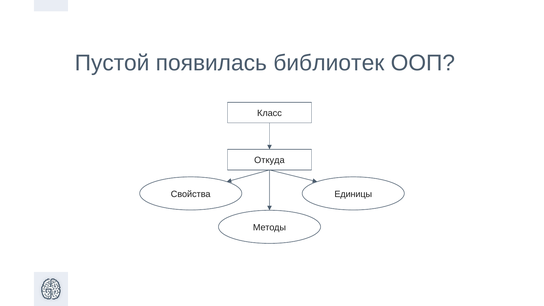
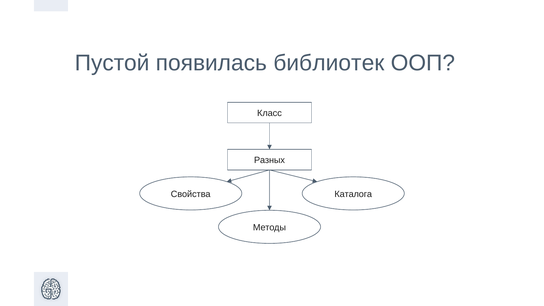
Откуда: Откуда -> Разных (269, 160)
Единицы: Единицы -> Каталога (353, 194)
